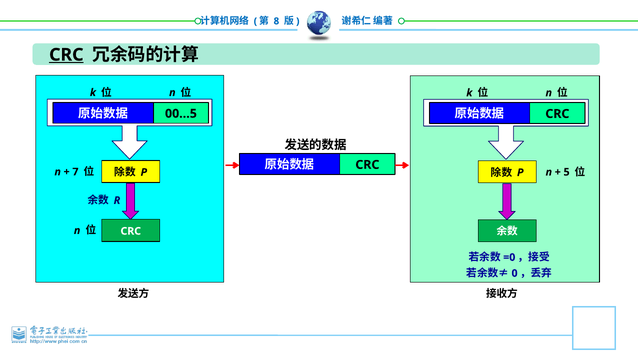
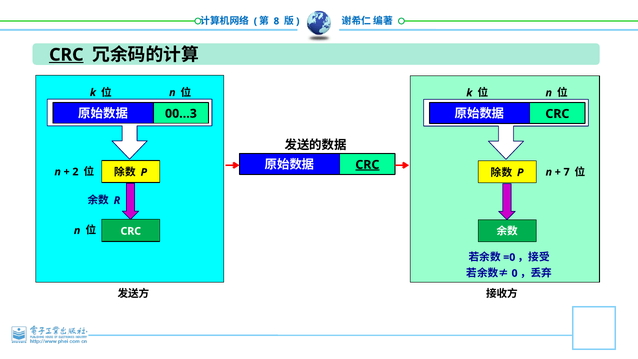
00…5: 00…5 -> 00…3 (181, 114)
CRC underline: none -> present (367, 165)
5: 5 -> 7 (567, 172)
7: 7 -> 2 (75, 172)
